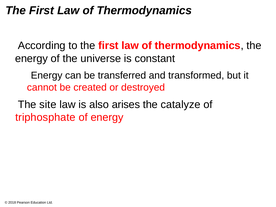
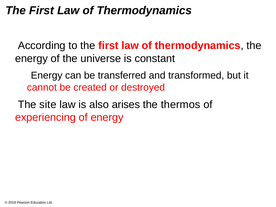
catalyze: catalyze -> thermos (181, 104)
triphosphate: triphosphate -> experiencing (45, 117)
